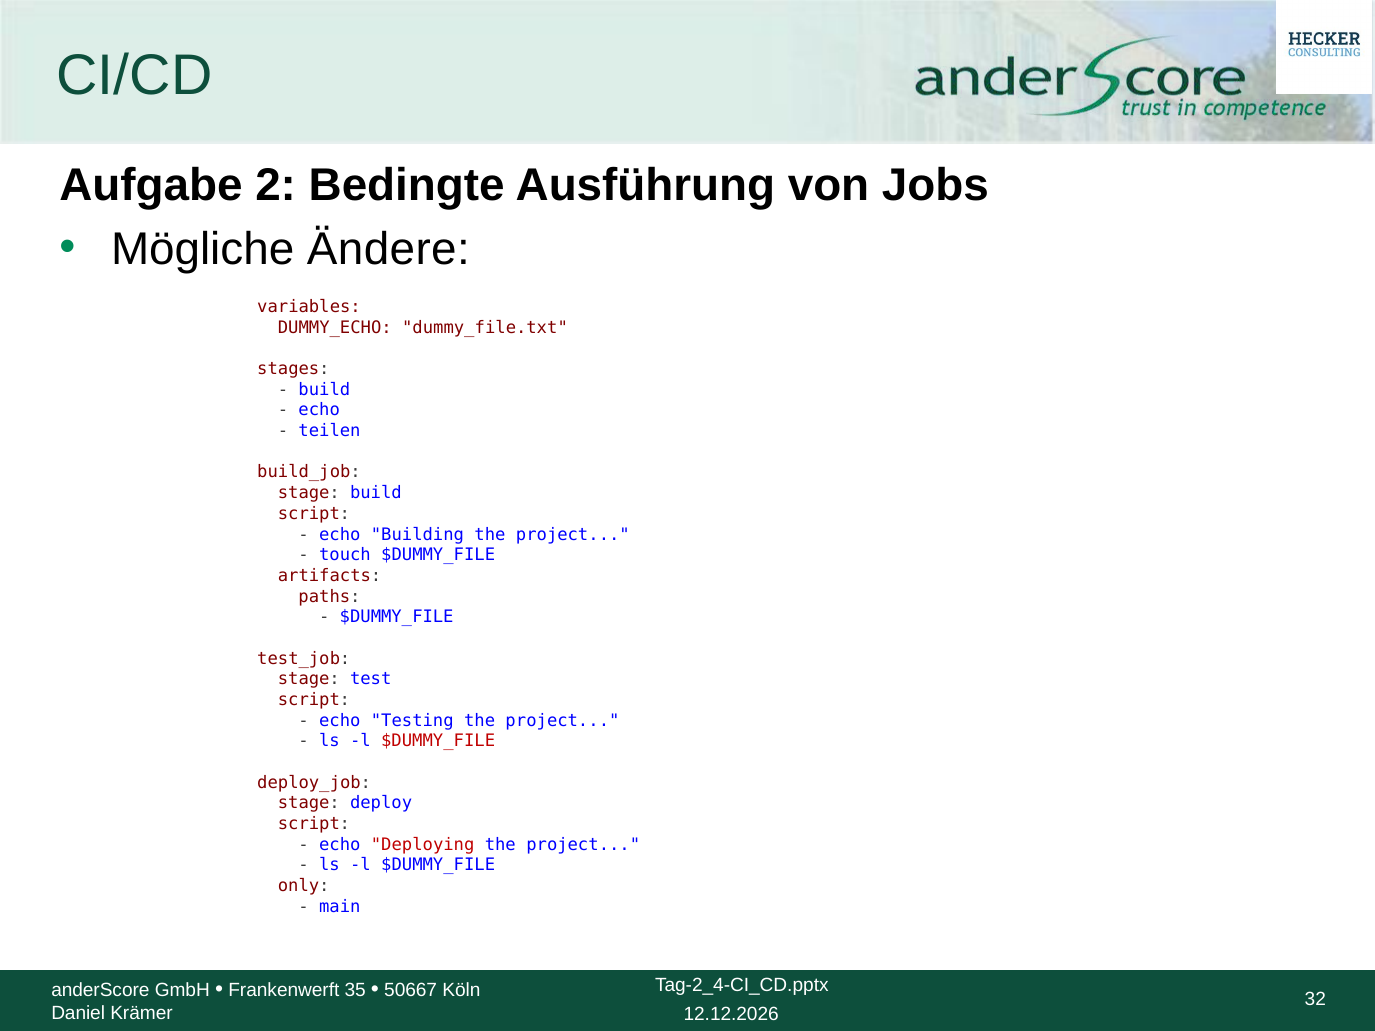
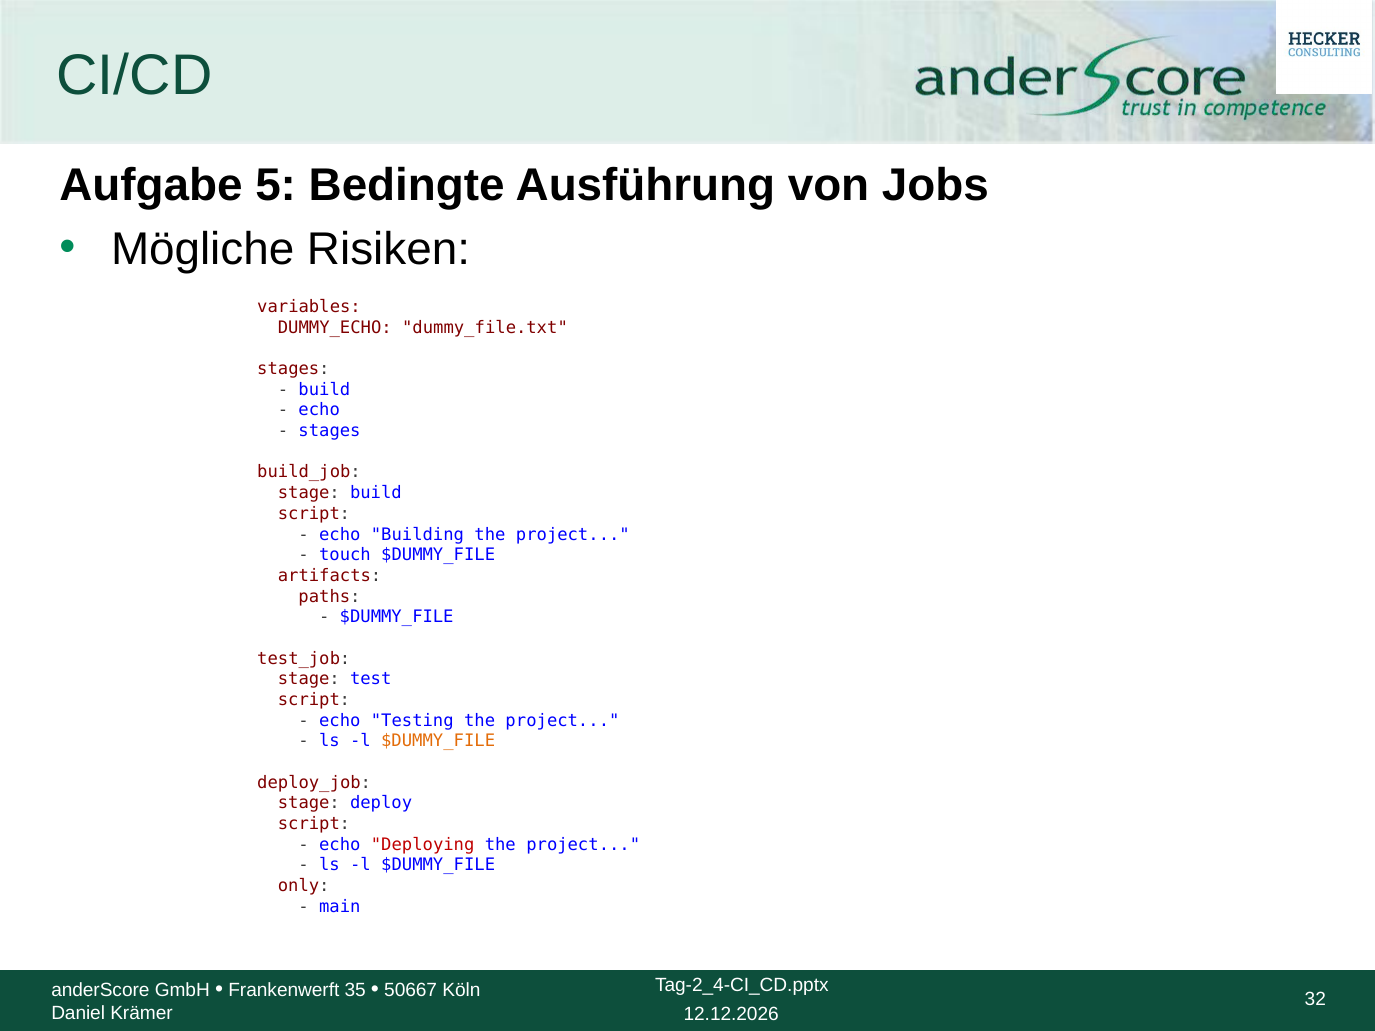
2: 2 -> 5 (276, 185)
Ändere: Ändere -> Risiken (389, 249)
teilen: teilen -> stages (330, 431)
$DUMMY_FILE colour: red -> orange (438, 741)
